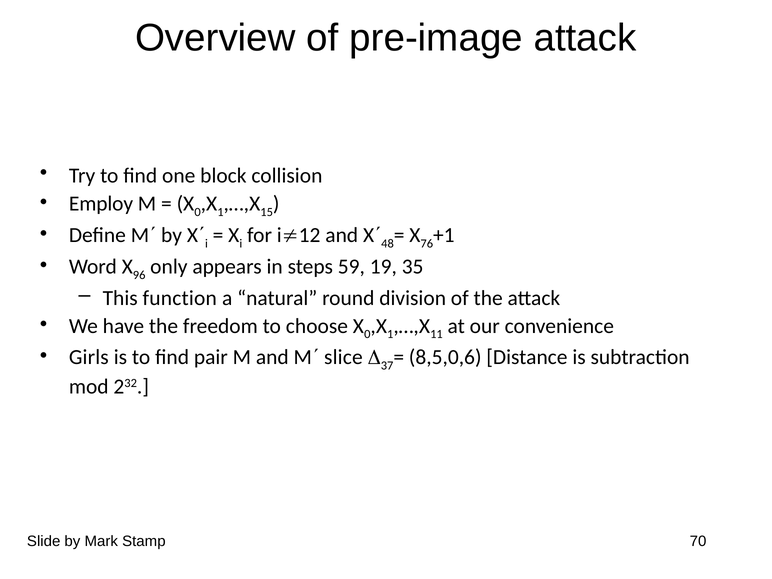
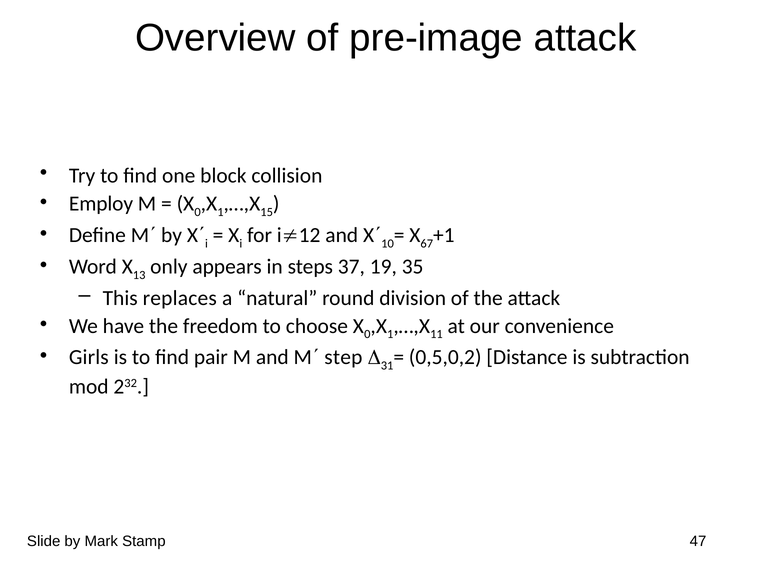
48: 48 -> 10 (388, 244)
76: 76 -> 67 (427, 244)
96: 96 -> 13 (139, 275)
59: 59 -> 37 (351, 267)
function: function -> replaces (180, 298)
slice: slice -> step (343, 357)
37: 37 -> 31 (387, 366)
8,5,0,6: 8,5,0,6 -> 0,5,0,2 (445, 357)
70: 70 -> 47 (698, 541)
